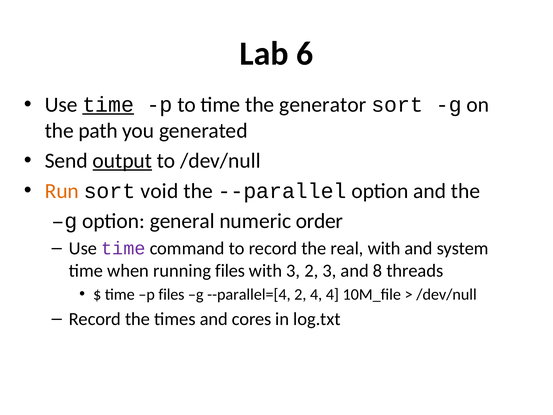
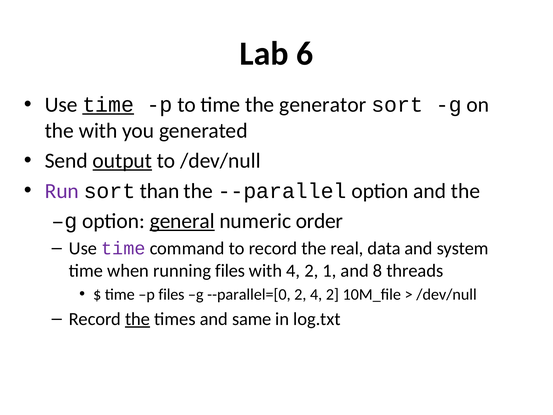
the path: path -> with (98, 131)
Run colour: orange -> purple (62, 191)
void: void -> than (160, 191)
general underline: none -> present (182, 221)
real with: with -> data (384, 248)
with 3: 3 -> 4 (293, 271)
2 3: 3 -> 1 (329, 271)
--parallel=[4: --parallel=[4 -> --parallel=[0 (249, 294)
2 4 4: 4 -> 2 (332, 294)
the underline: none -> present (138, 319)
cores: cores -> same (252, 319)
